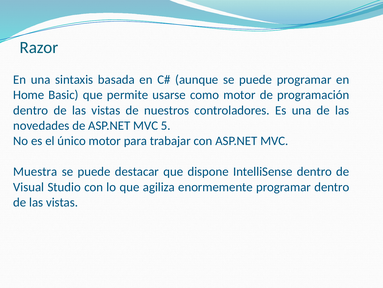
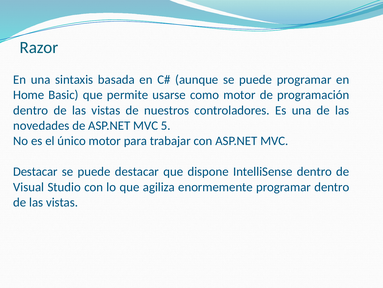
Muestra: Muestra -> Destacar (35, 171)
